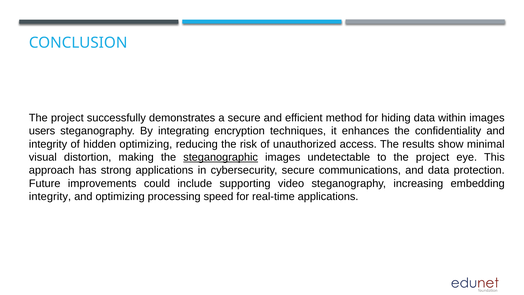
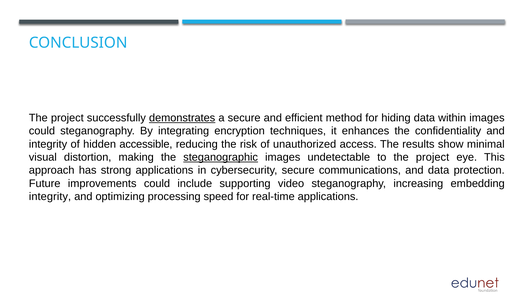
demonstrates underline: none -> present (182, 118)
users: users -> could (42, 131)
hidden optimizing: optimizing -> accessible (146, 144)
